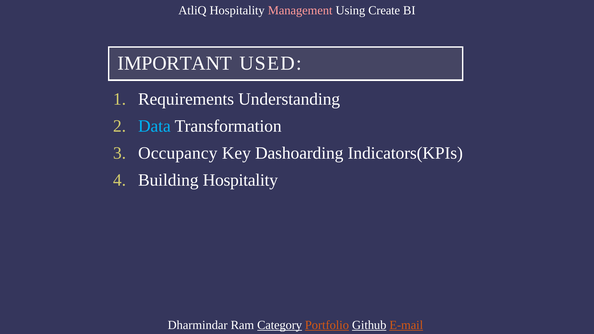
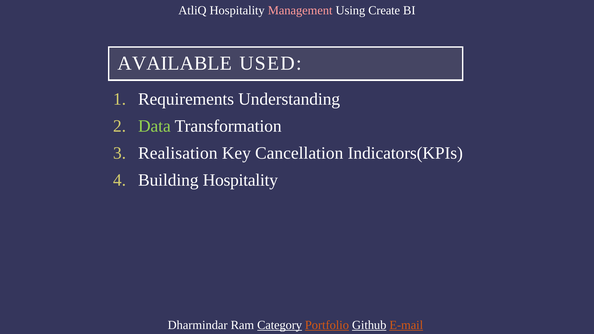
IMPORTANT: IMPORTANT -> AVAILABLE (175, 63)
Data colour: light blue -> light green (154, 126)
Occupancy: Occupancy -> Realisation (178, 153)
Dashoarding: Dashoarding -> Cancellation (299, 153)
